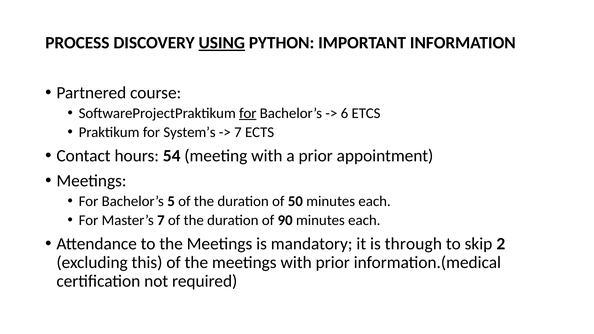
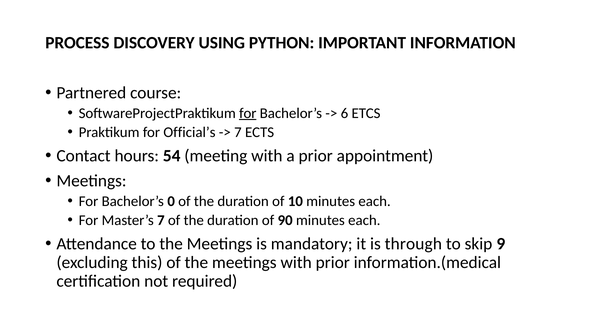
USING underline: present -> none (222, 43)
System’s: System’s -> Official’s (189, 132)
5: 5 -> 0 (171, 201)
50: 50 -> 10 (295, 201)
2: 2 -> 9 (501, 244)
